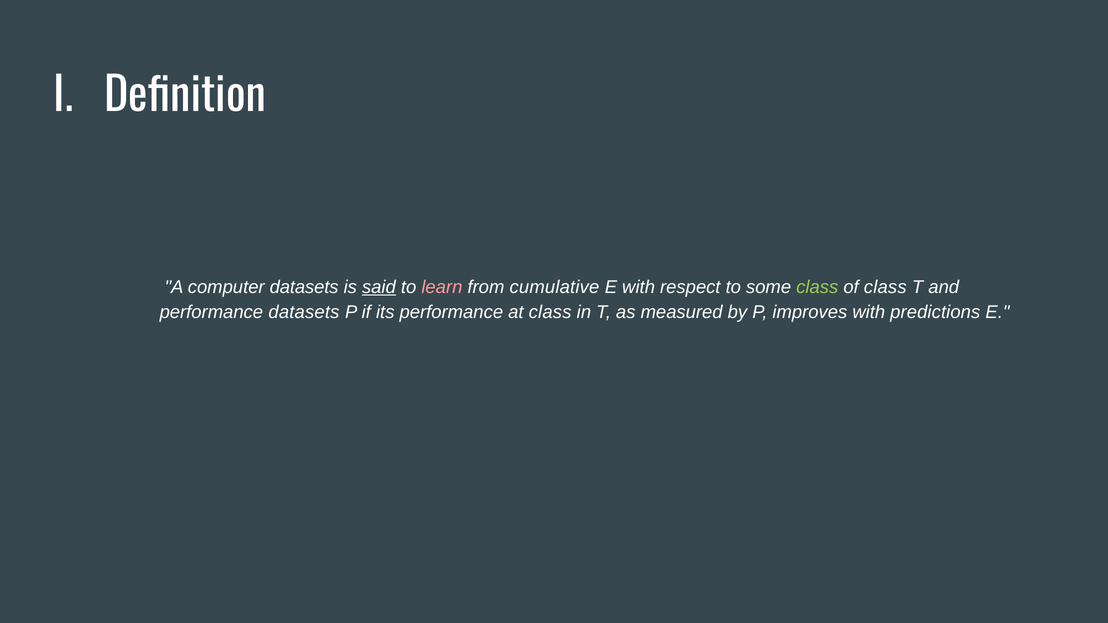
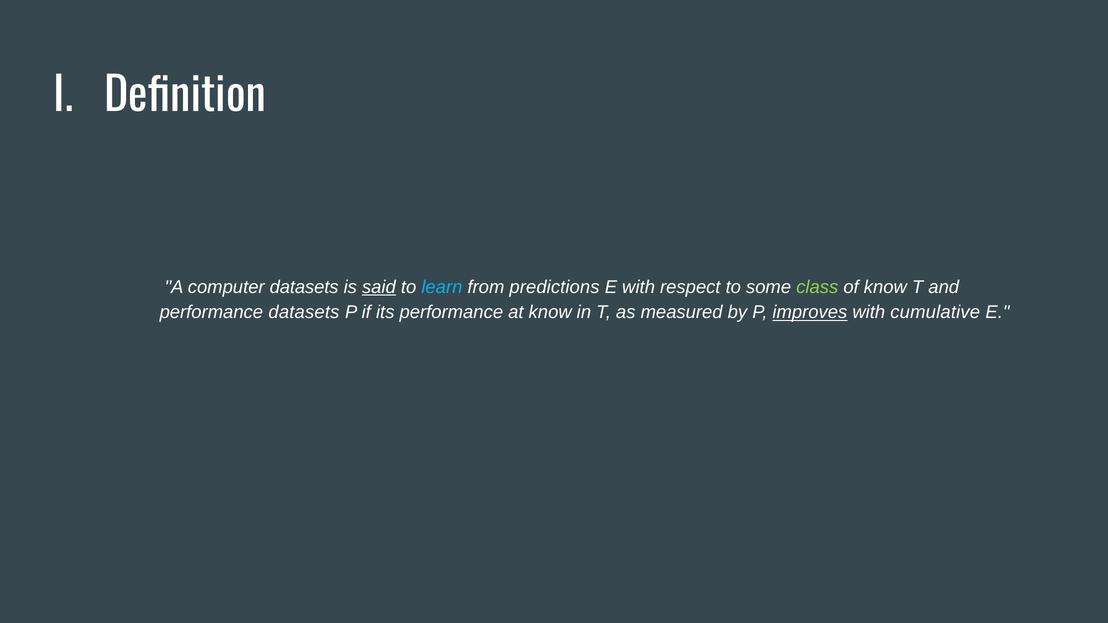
learn colour: pink -> light blue (442, 287)
cumulative: cumulative -> predictions (554, 287)
of class: class -> know (885, 287)
at class: class -> know (550, 313)
improves underline: none -> present (810, 313)
predictions: predictions -> cumulative (935, 313)
